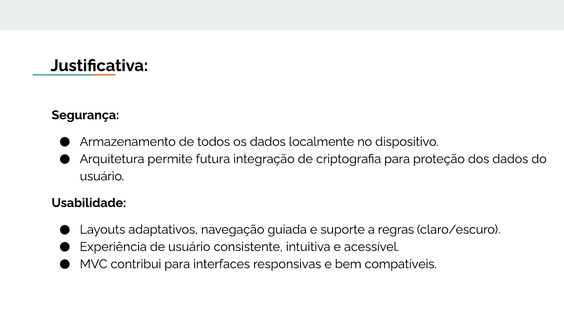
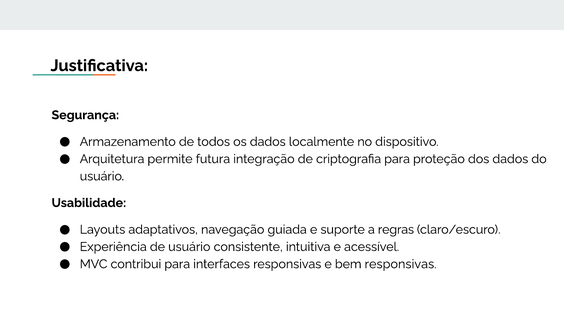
bem compatíveis: compatíveis -> responsivas (401, 264)
